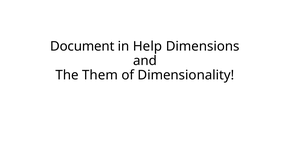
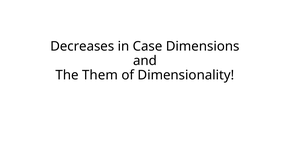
Document: Document -> Decreases (82, 46)
Help: Help -> Case (148, 46)
